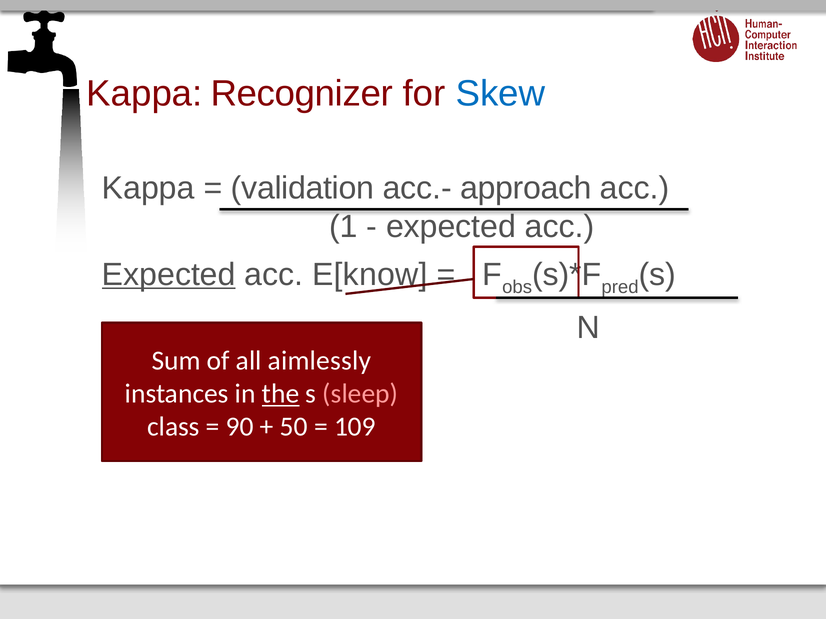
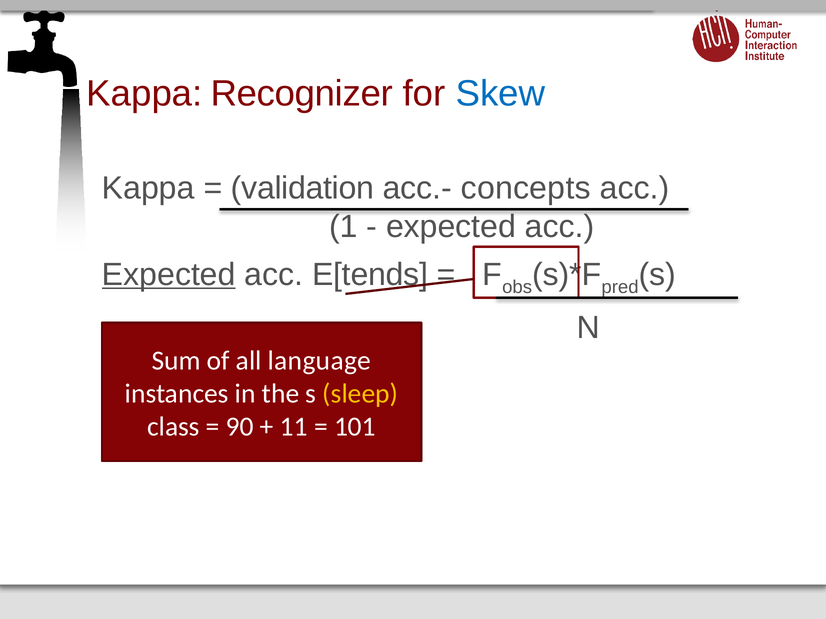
approach: approach -> concepts (526, 188)
E[know: E[know -> E[tends (370, 275)
aimlessly: aimlessly -> language (319, 361)
the underline: present -> none (281, 394)
sleep colour: pink -> yellow (360, 394)
50: 50 -> 11 (294, 427)
109: 109 -> 101 (355, 427)
